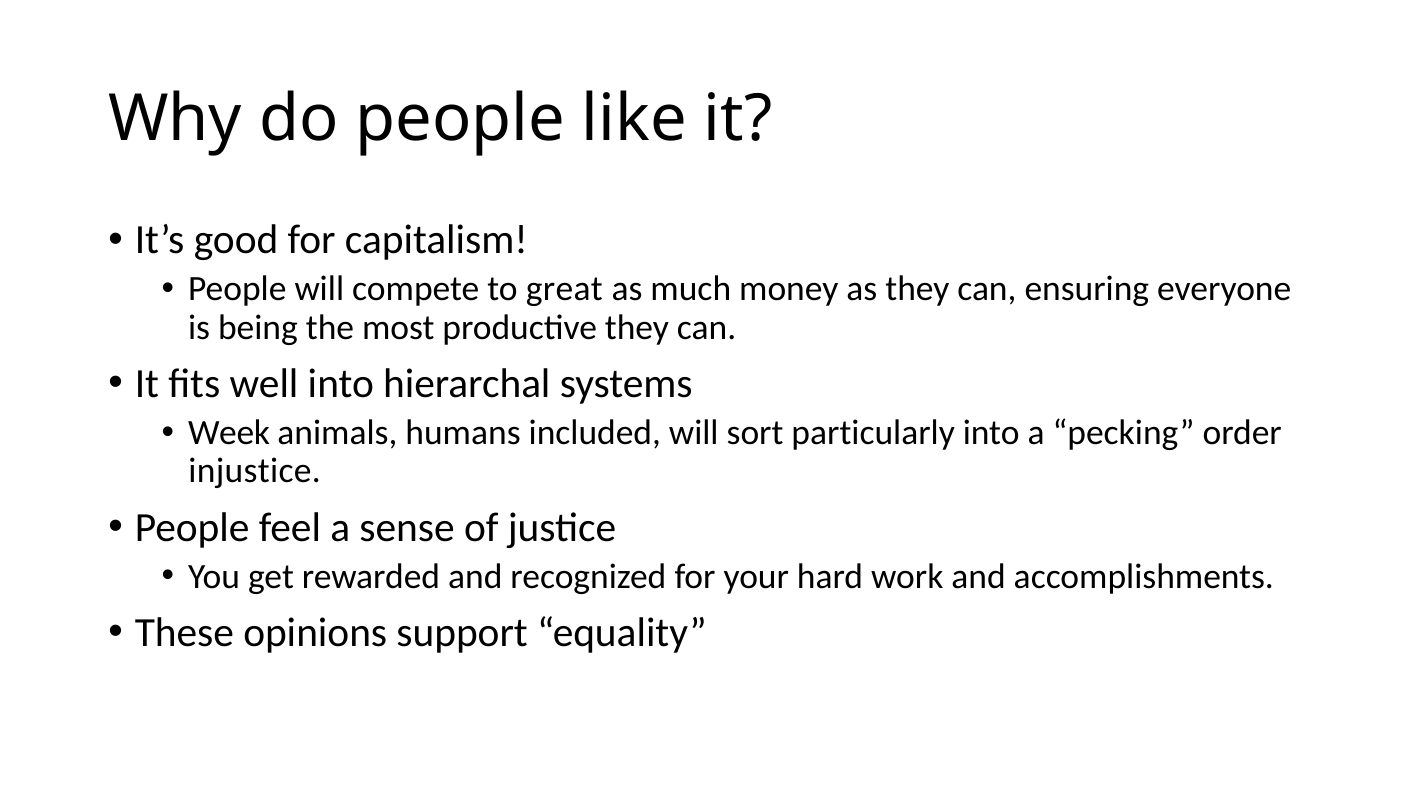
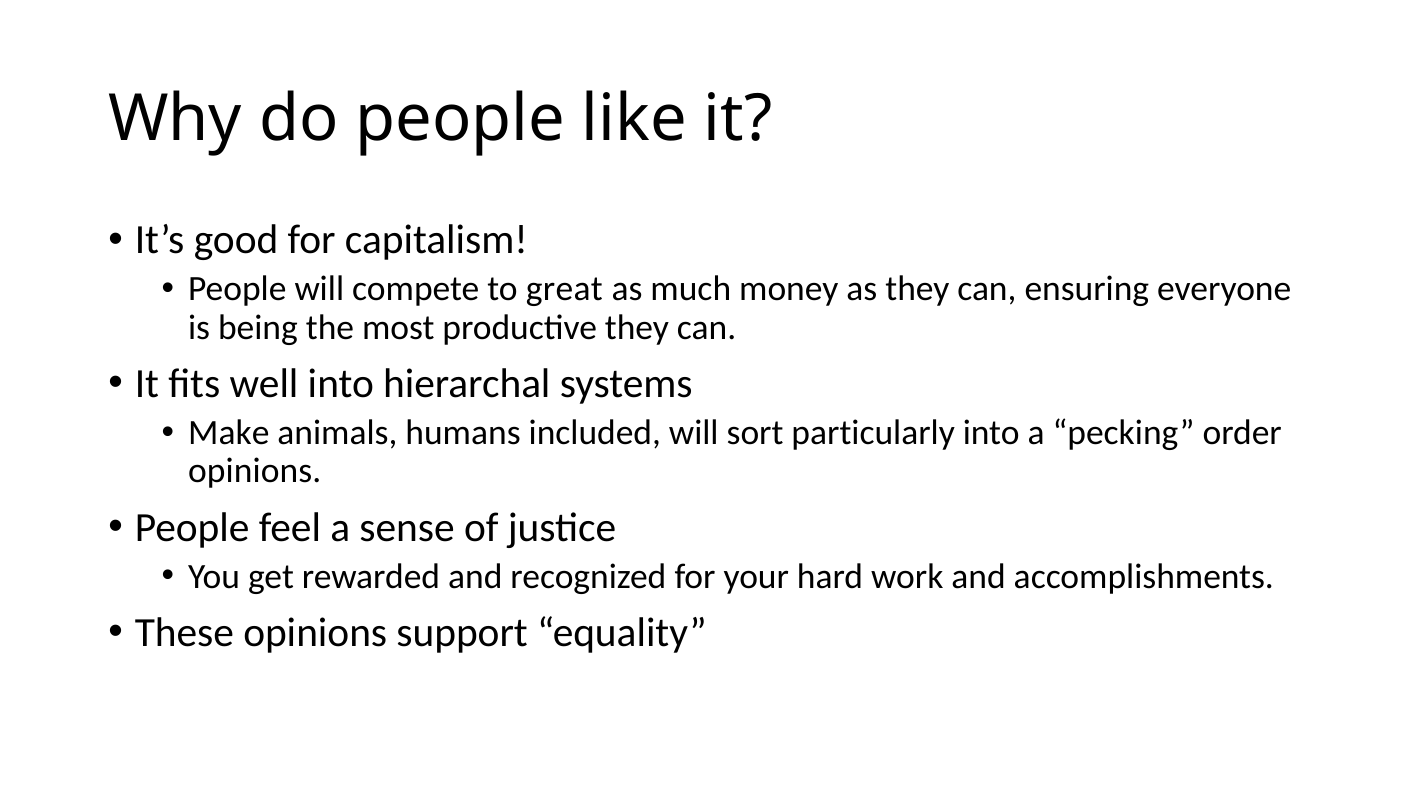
Week: Week -> Make (229, 433)
injustice: injustice -> opinions (255, 471)
